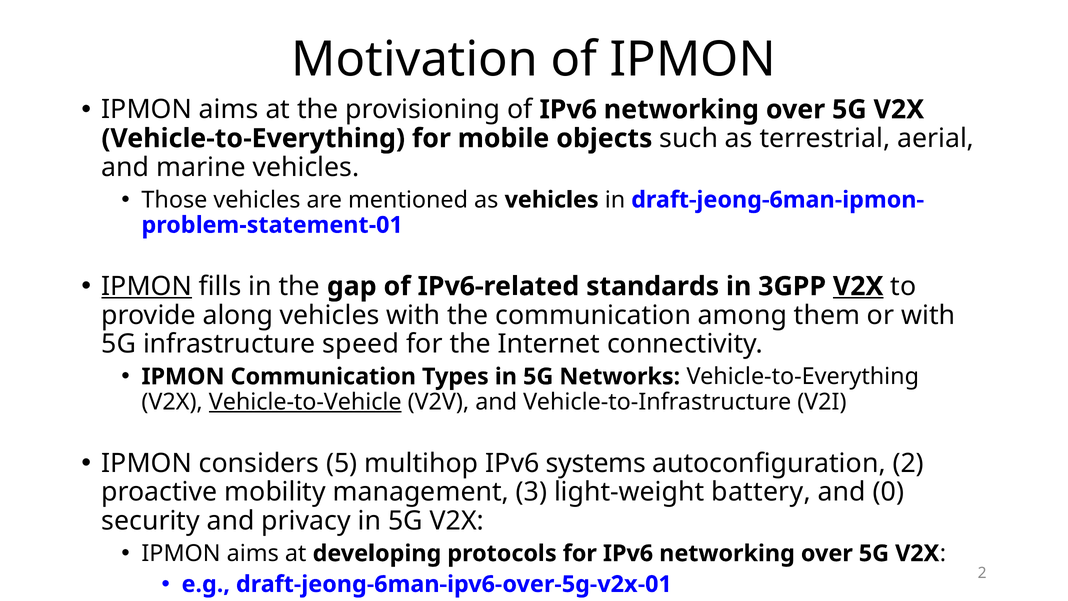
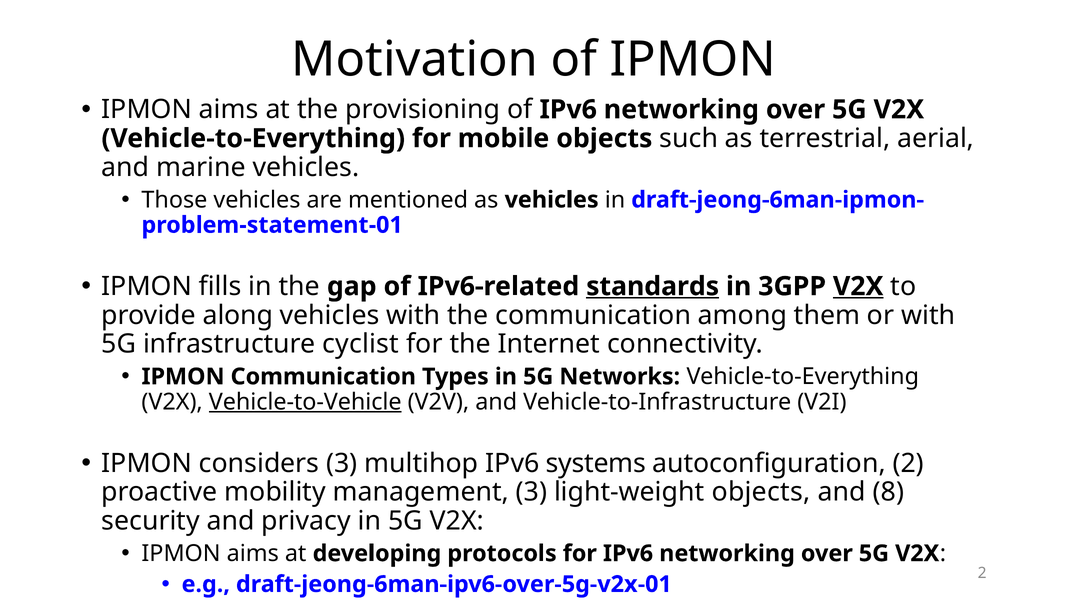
IPMON underline: present -> none (147, 286)
standards underline: none -> present (653, 286)
speed: speed -> cyclist (361, 344)
considers 5: 5 -> 3 (342, 463)
light-weight battery: battery -> objects (761, 492)
0: 0 -> 8 (888, 492)
